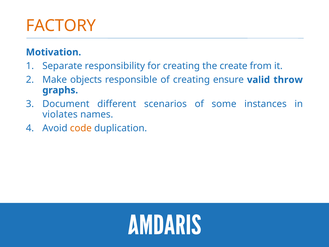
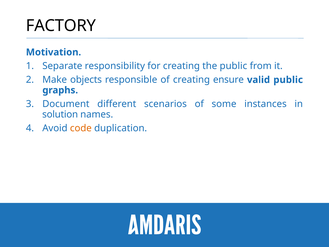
FACTORY colour: orange -> black (61, 26)
the create: create -> public (233, 66)
valid throw: throw -> public (288, 80)
violates: violates -> solution (60, 114)
